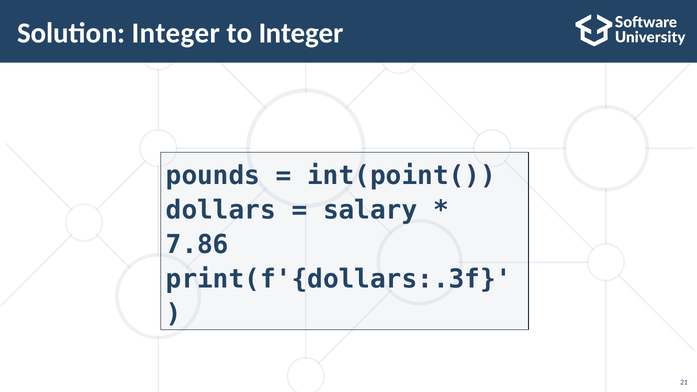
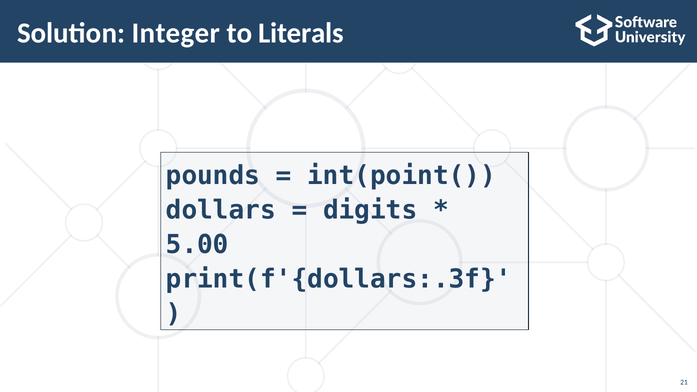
to Integer: Integer -> Literals (301, 33)
salary: salary -> digits (370, 210)
7.86: 7.86 -> 5.00 (197, 244)
